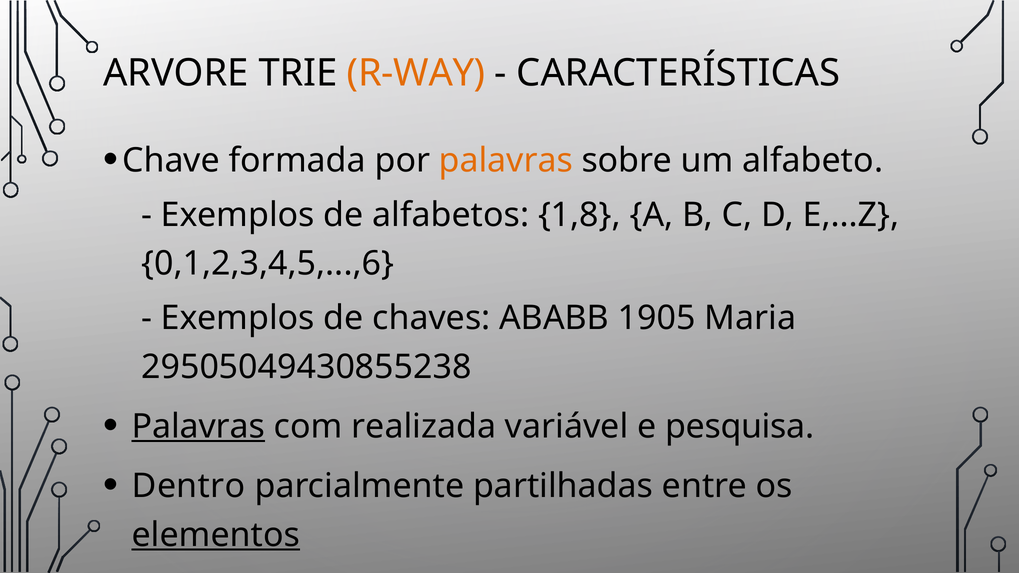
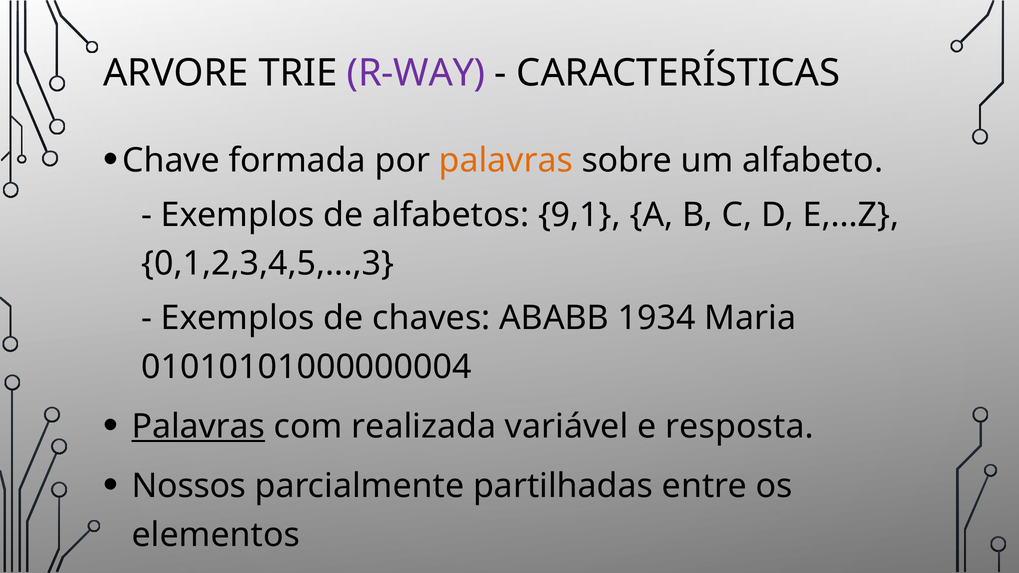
R-WAY colour: orange -> purple (416, 73)
1,8: 1,8 -> 9,1 (579, 215)
0,1,2,3,4,5,...,6: 0,1,2,3,4,5,...,6 -> 0,1,2,3,4,5,...,3 (268, 264)
1905: 1905 -> 1934 (657, 318)
29505049430855238: 29505049430855238 -> 01010101000000004 (306, 367)
pesquisa: pesquisa -> resposta (739, 427)
Dentro: Dentro -> Nossos (189, 486)
elementos underline: present -> none (216, 535)
